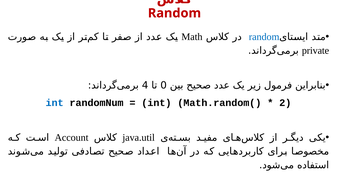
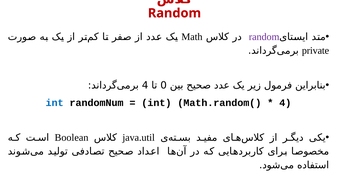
random colour: blue -> purple (264, 37)
2: 2 -> 4 (285, 103)
Account: Account -> Boolean (72, 137)
